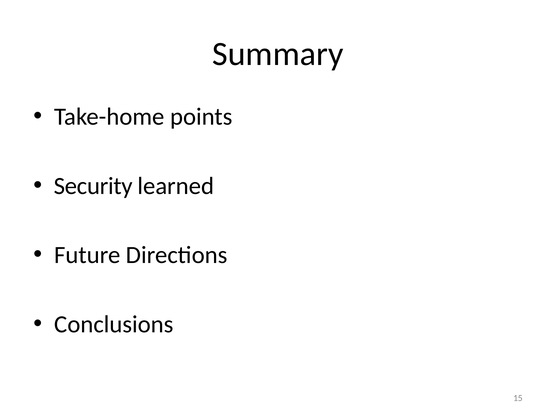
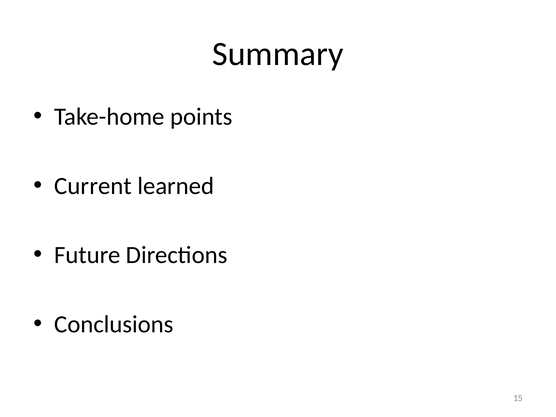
Security: Security -> Current (93, 186)
